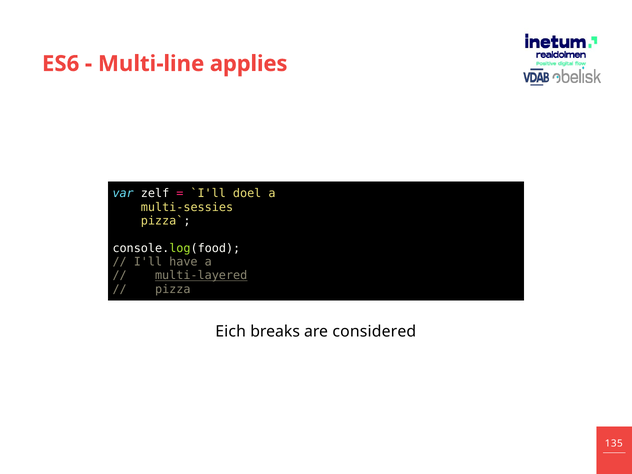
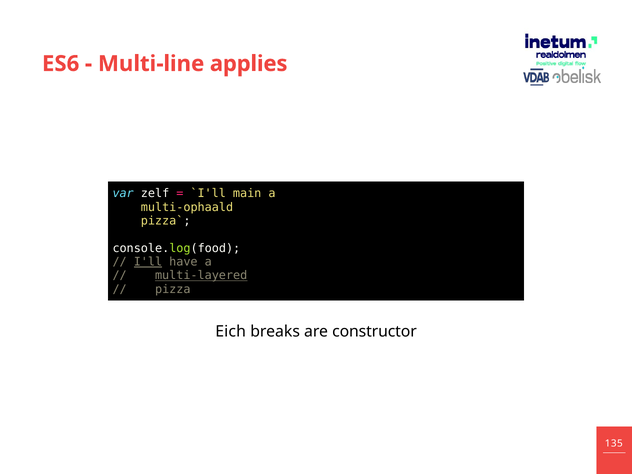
doel: doel -> main (247, 193)
multi-sessies: multi-sessies -> multi-ophaald (187, 207)
I'll underline: none -> present (148, 262)
considered: considered -> constructor (374, 332)
